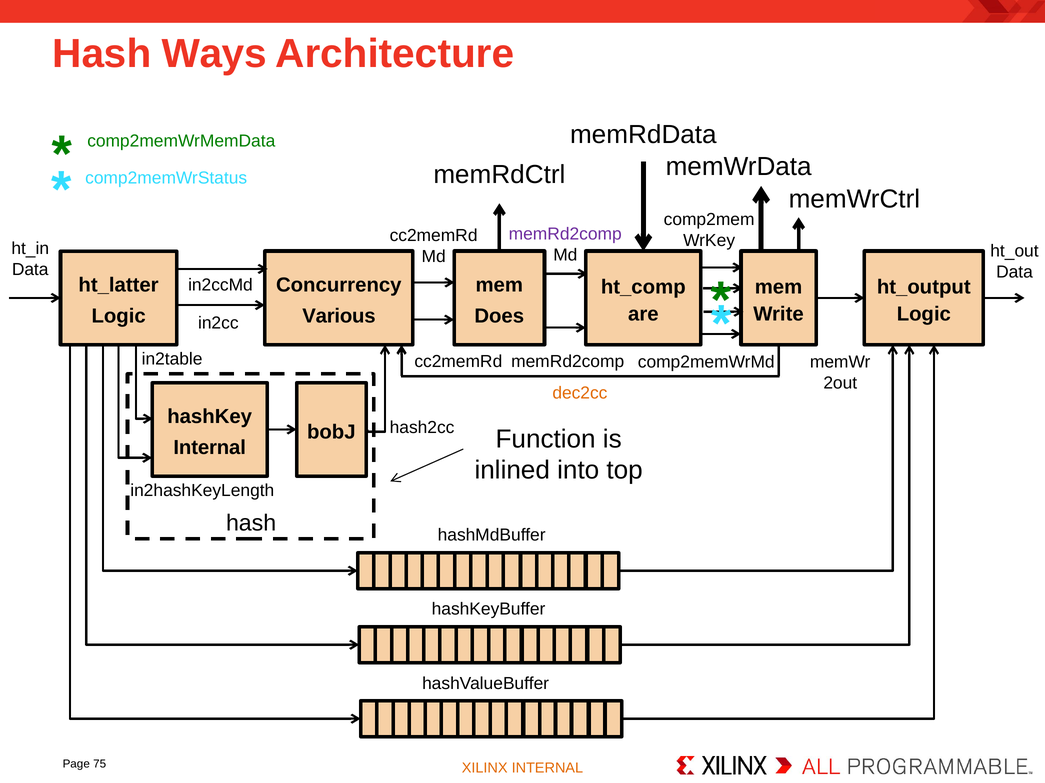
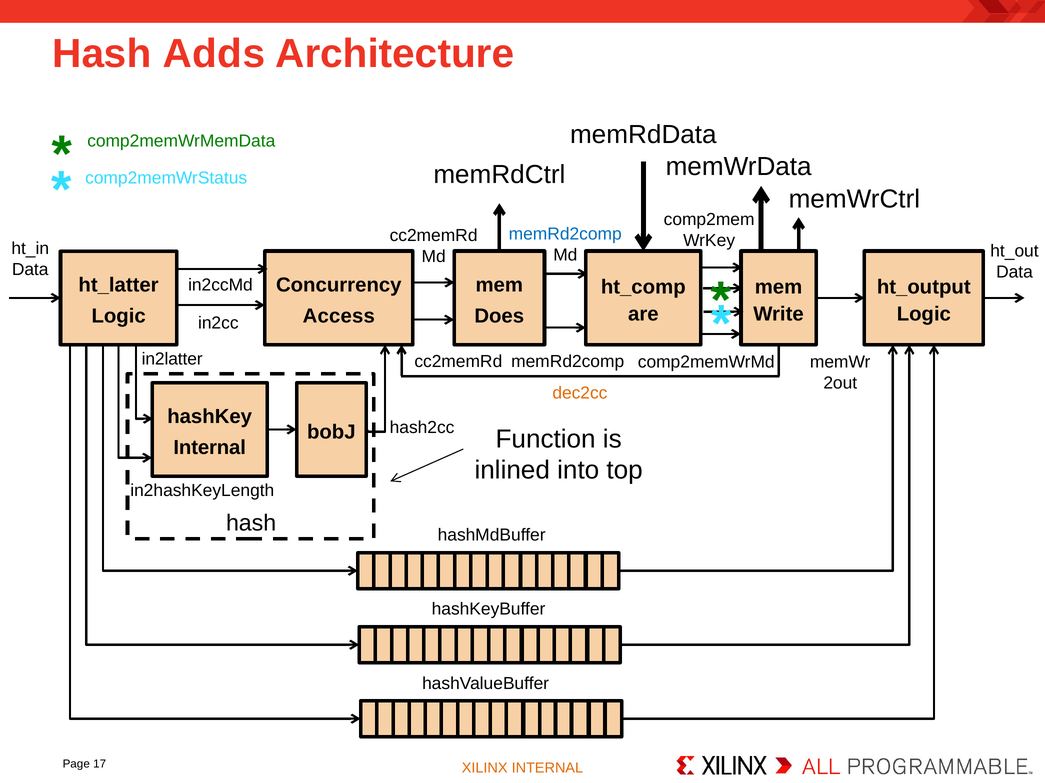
Ways: Ways -> Adds (214, 54)
memRd2comp colour: purple -> blue (565, 234)
Various: Various -> Access (339, 316)
in2table: in2table -> in2latter (172, 359)
75: 75 -> 17 (100, 765)
